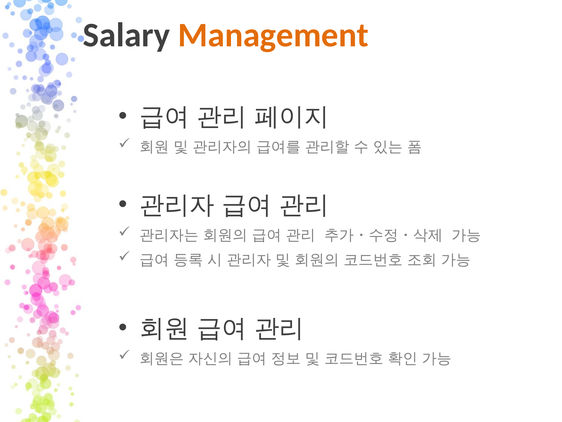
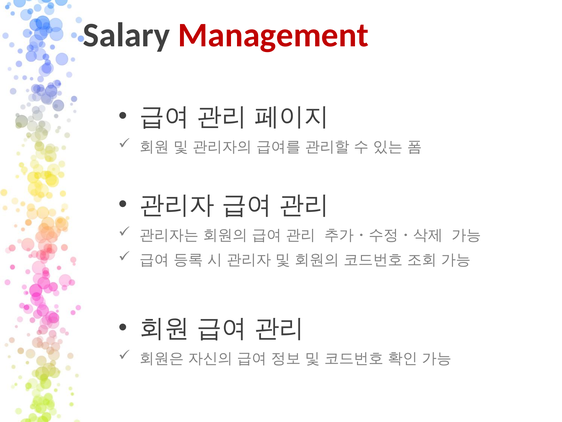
Management colour: orange -> red (273, 35)
